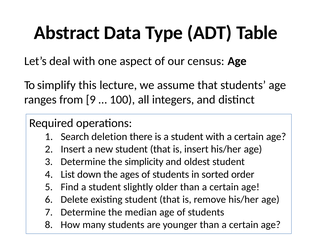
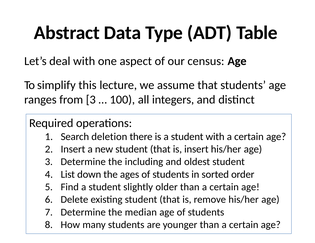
from 9: 9 -> 3 (91, 100)
simplicity: simplicity -> including (144, 162)
